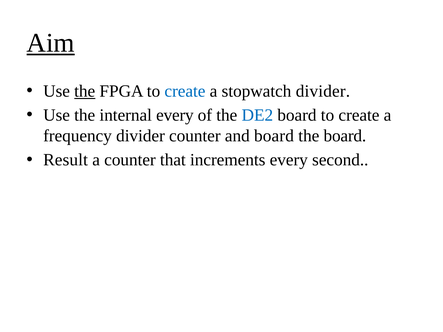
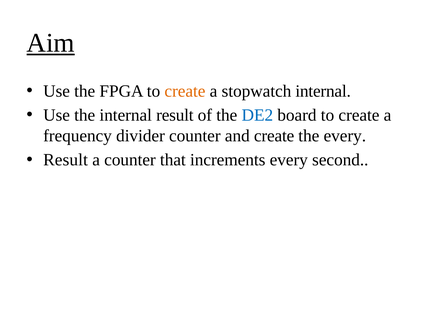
the underline: present -> none (85, 91)
create colour: blue -> orange (185, 91)
stopwatch divider: divider -> internal (323, 91)
internal every: every -> result (175, 115)
and board: board -> create (274, 136)
the board: board -> every (345, 136)
